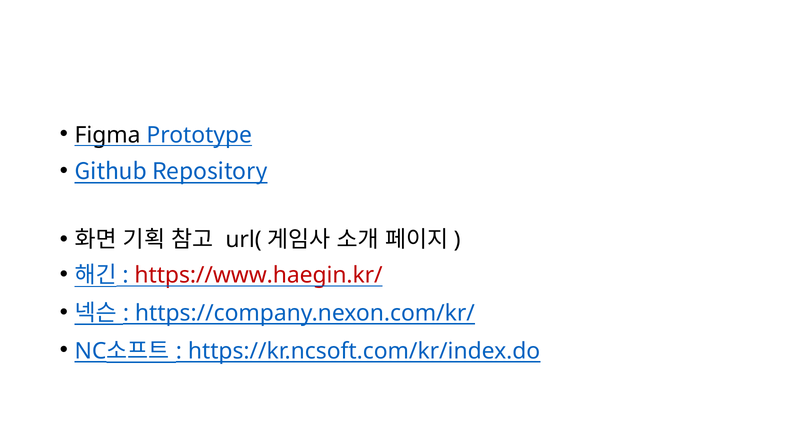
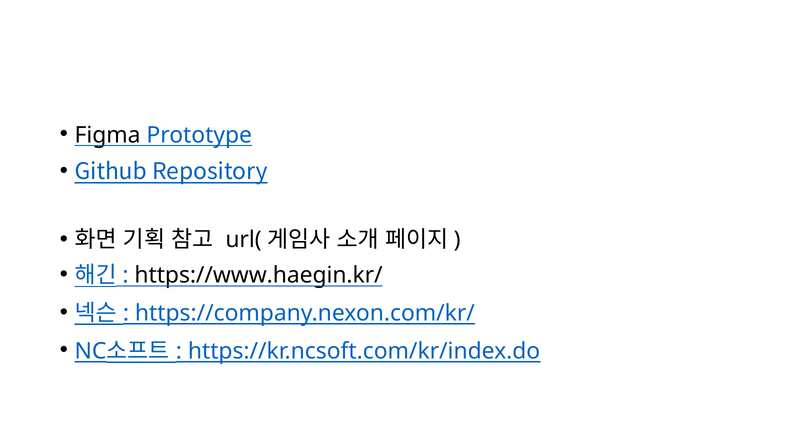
https://www.haegin.kr/ colour: red -> black (259, 276)
